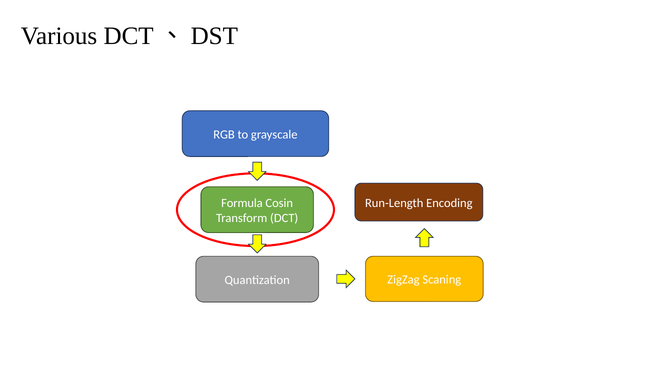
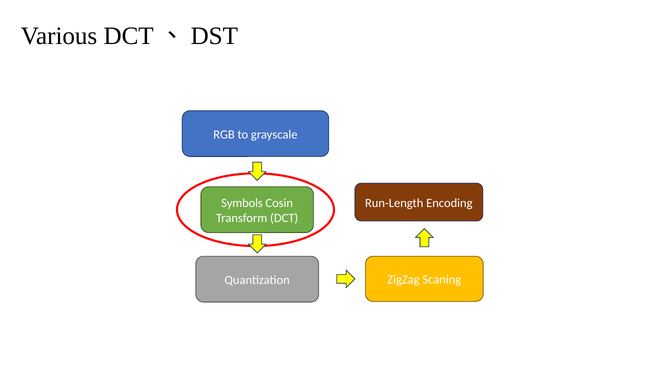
Formula: Formula -> Symbols (242, 203)
